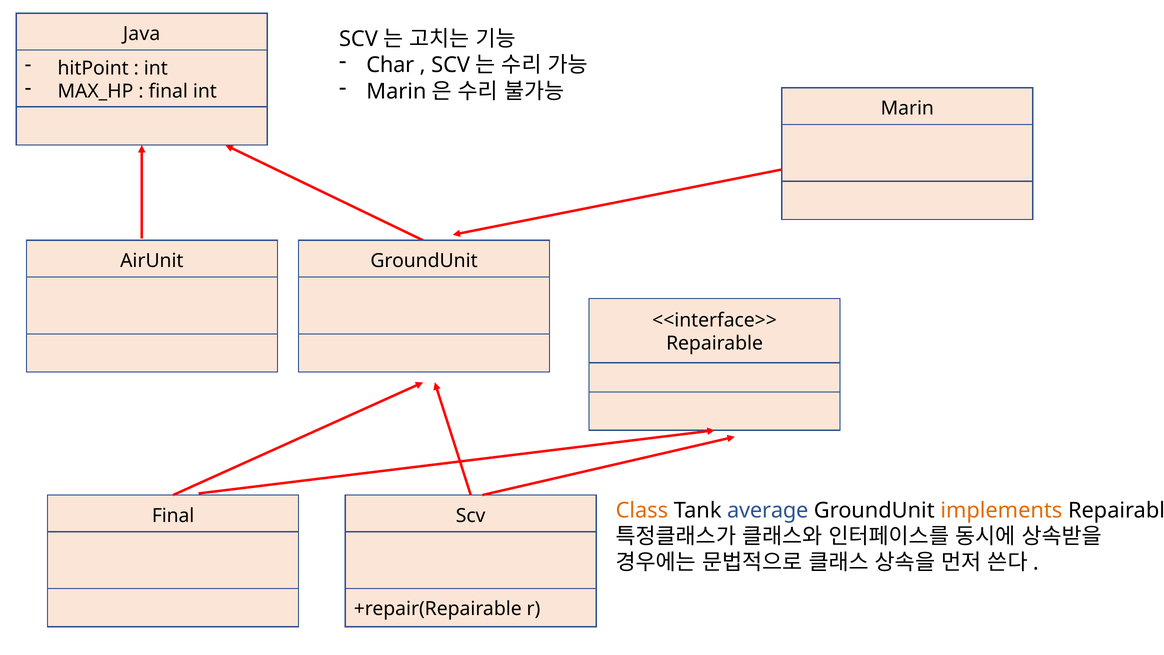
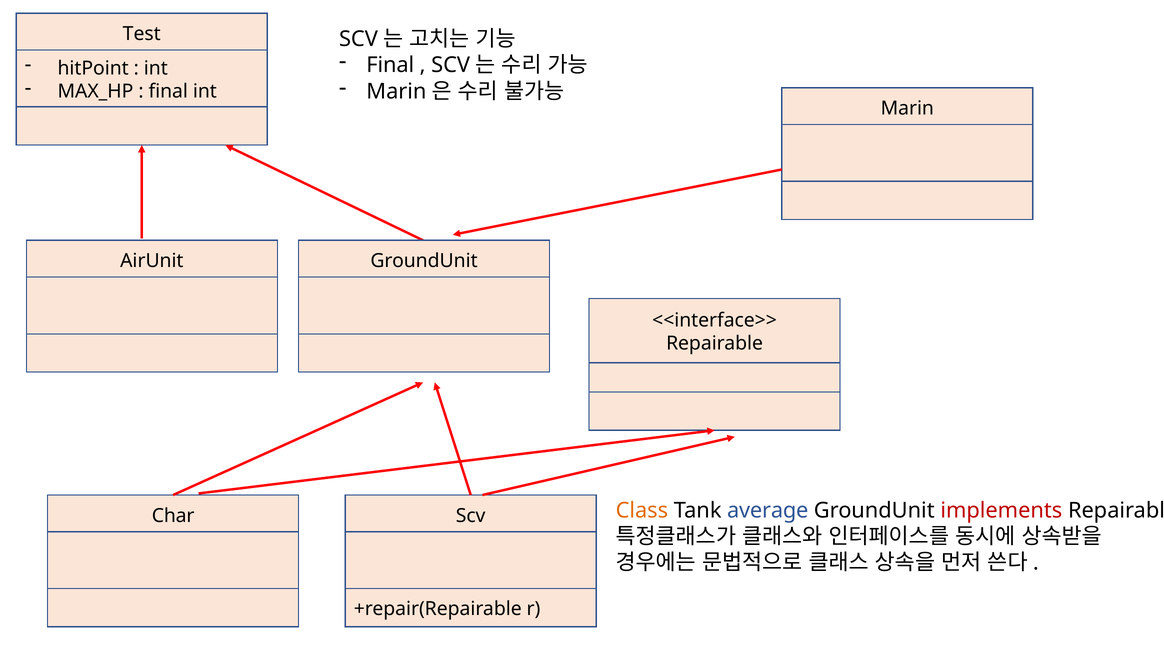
Java: Java -> Test (142, 34)
Char: Char -> Final (390, 65)
implements colour: orange -> red (1001, 510)
Final: Final -> Char (173, 516)
